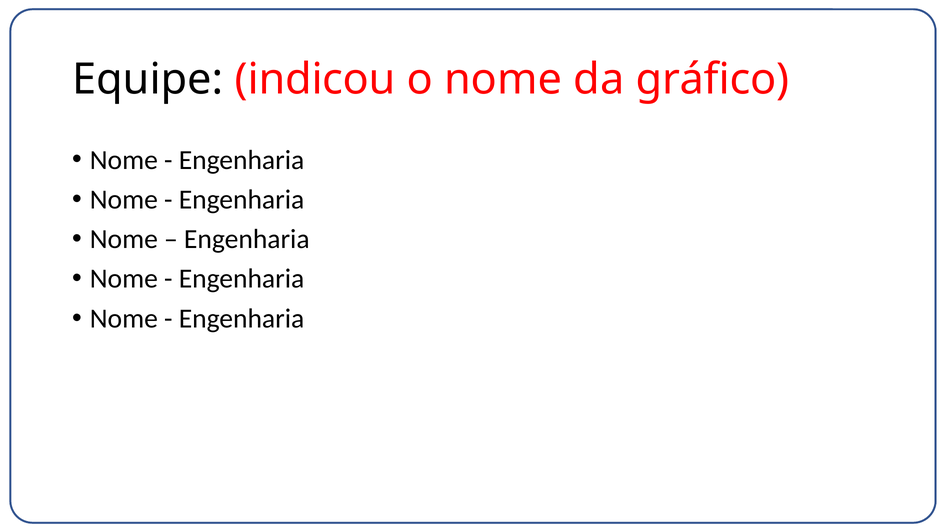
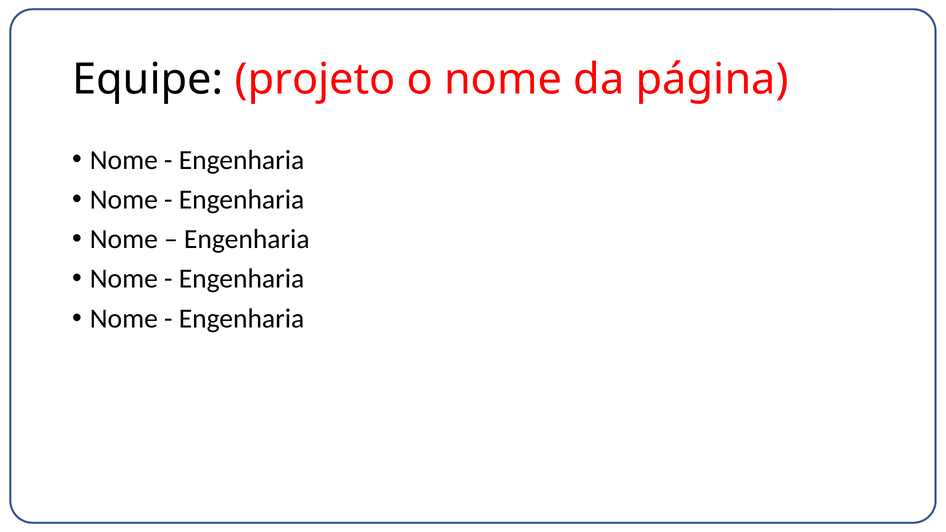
indicou: indicou -> projeto (315, 79)
gráfico: gráfico -> página (712, 79)
